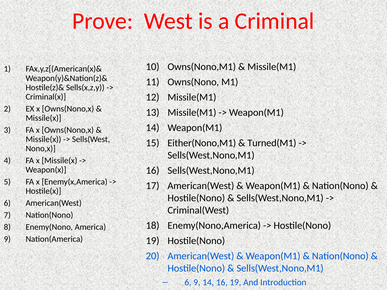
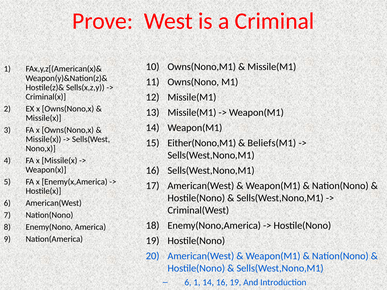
Turned(M1: Turned(M1 -> Beliefs(M1 (272, 143)
6 9: 9 -> 1 (197, 283)
